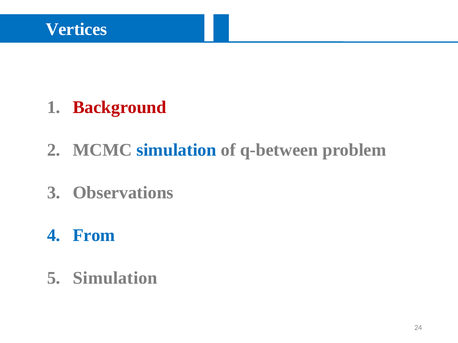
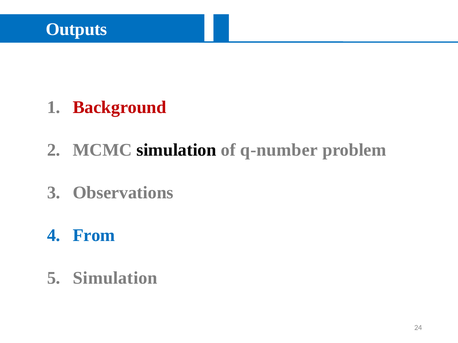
Vertices: Vertices -> Outputs (76, 29)
simulation colour: blue -> black (176, 150)
q-between: q-between -> q-number (279, 150)
